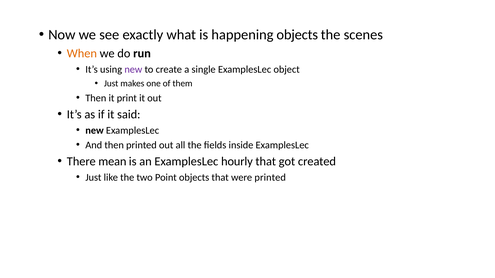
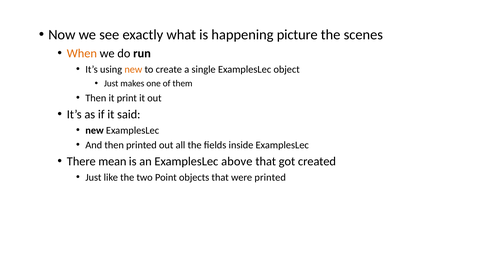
happening objects: objects -> picture (297, 35)
new colour: purple -> orange (133, 69)
hourly: hourly -> above (237, 162)
